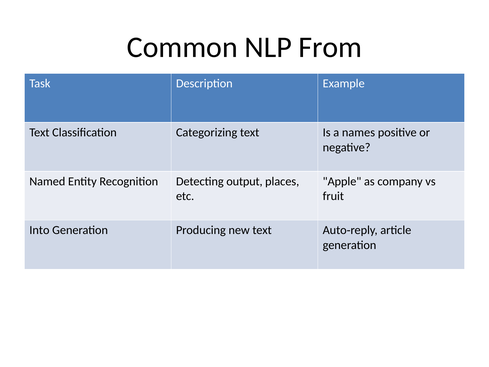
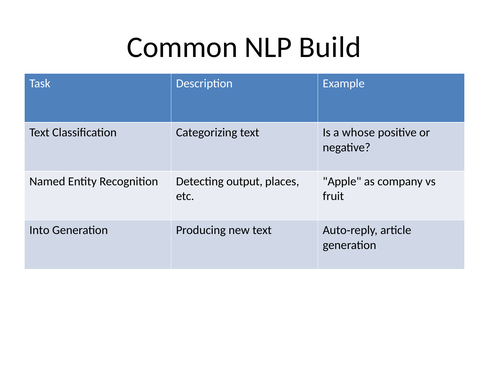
From: From -> Build (330, 47)
names: names -> whose (358, 132)
